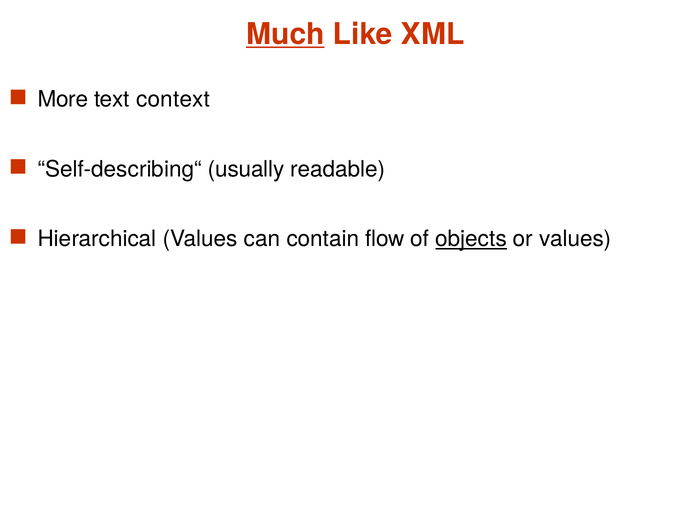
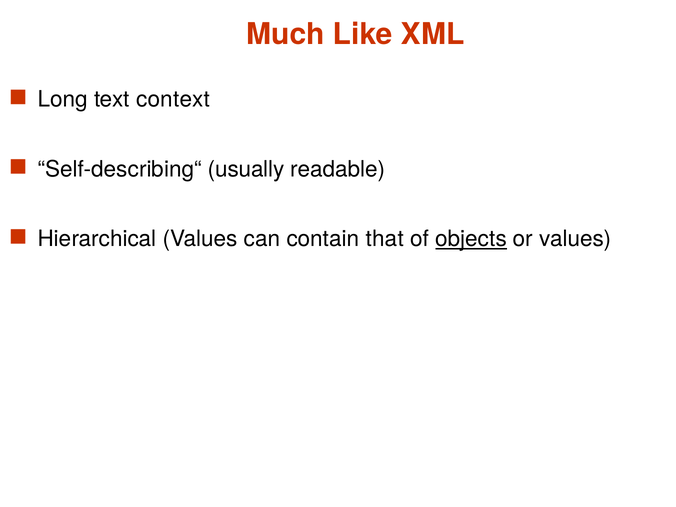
Much underline: present -> none (285, 34)
More: More -> Long (63, 99)
flow: flow -> that (385, 239)
